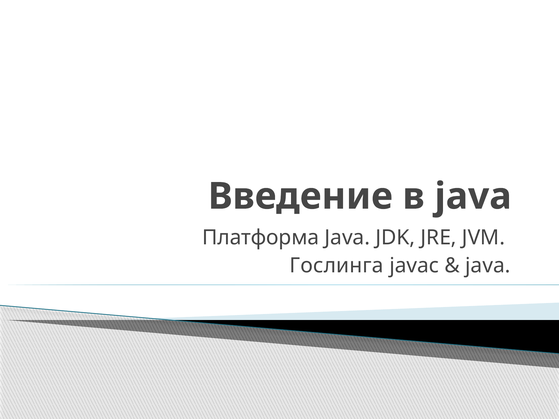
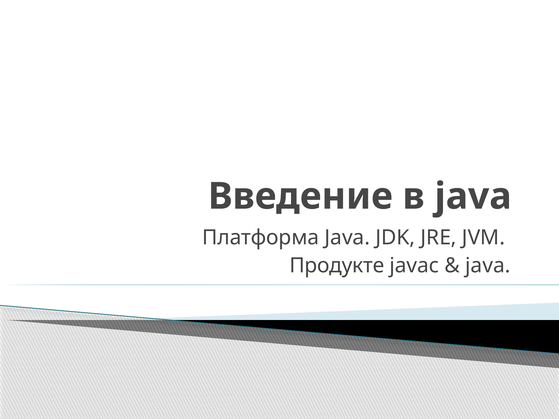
Гослинга: Гослинга -> Продукте (337, 266)
